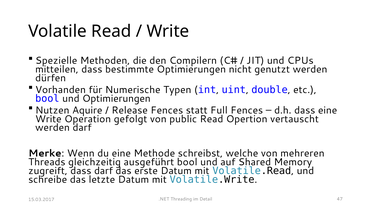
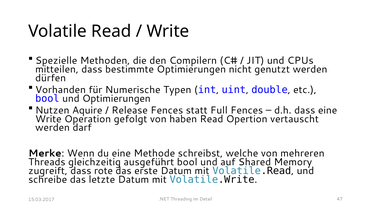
public: public -> haben (183, 119)
dass darf: darf -> rote (103, 171)
